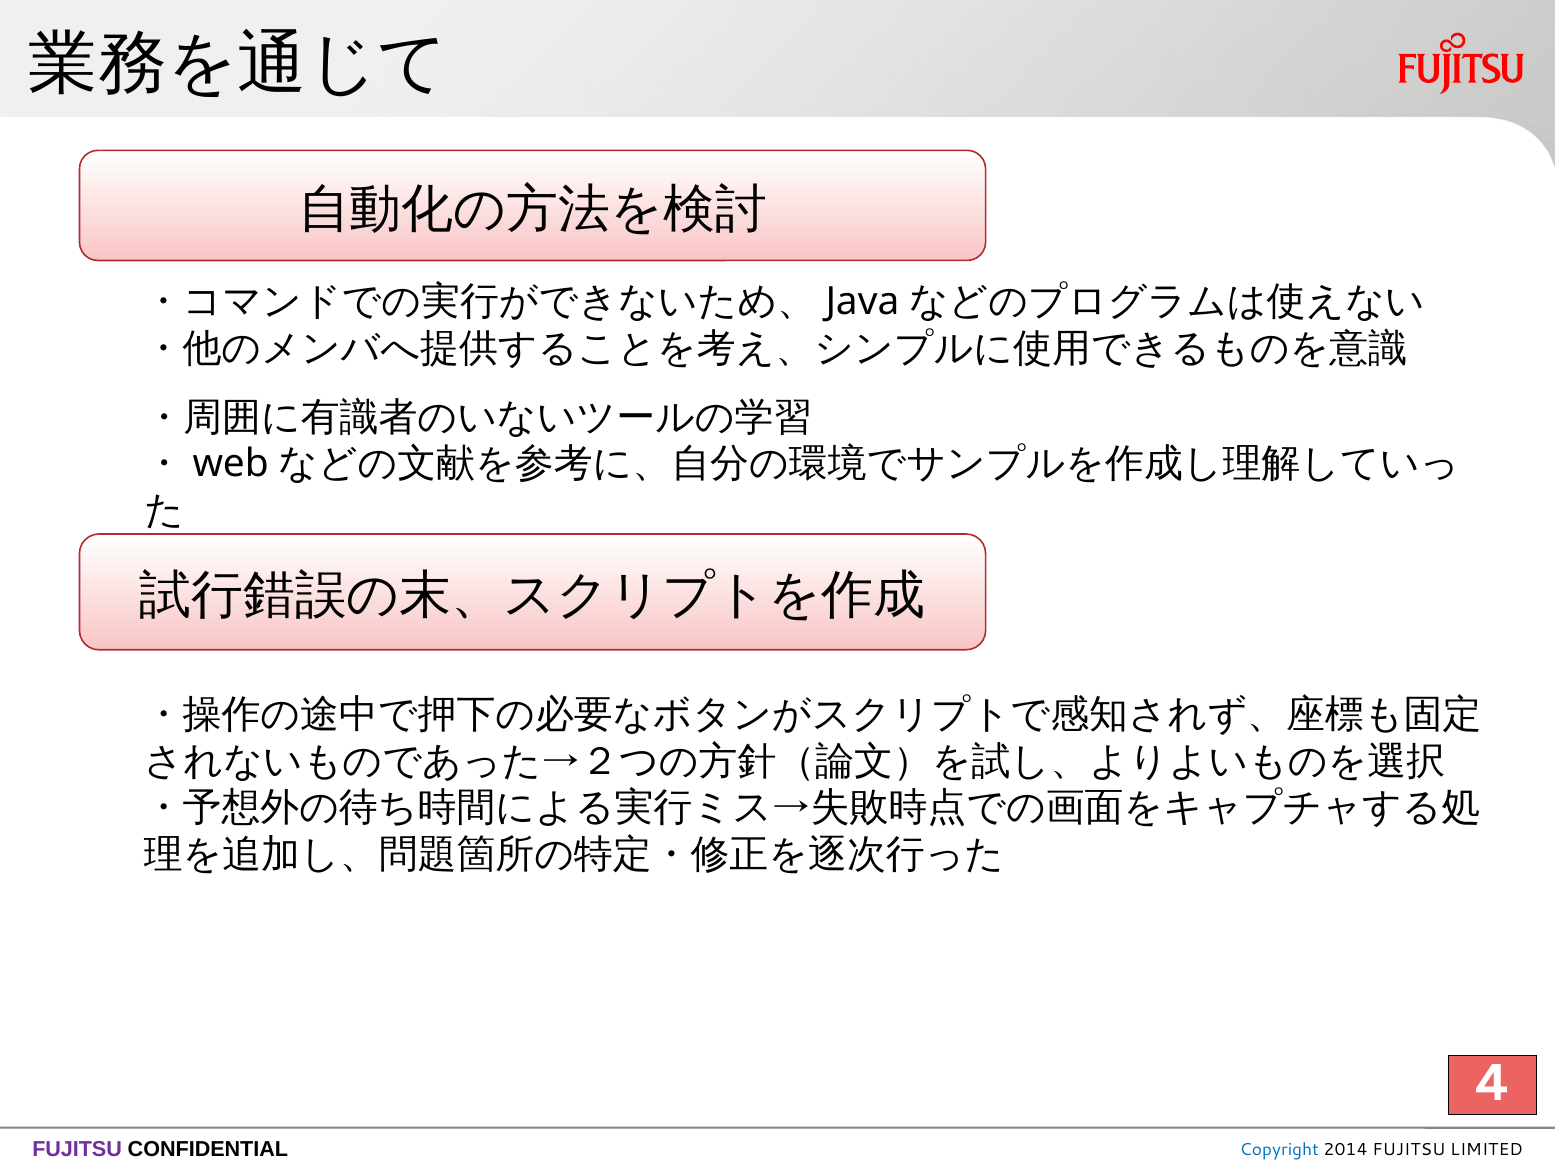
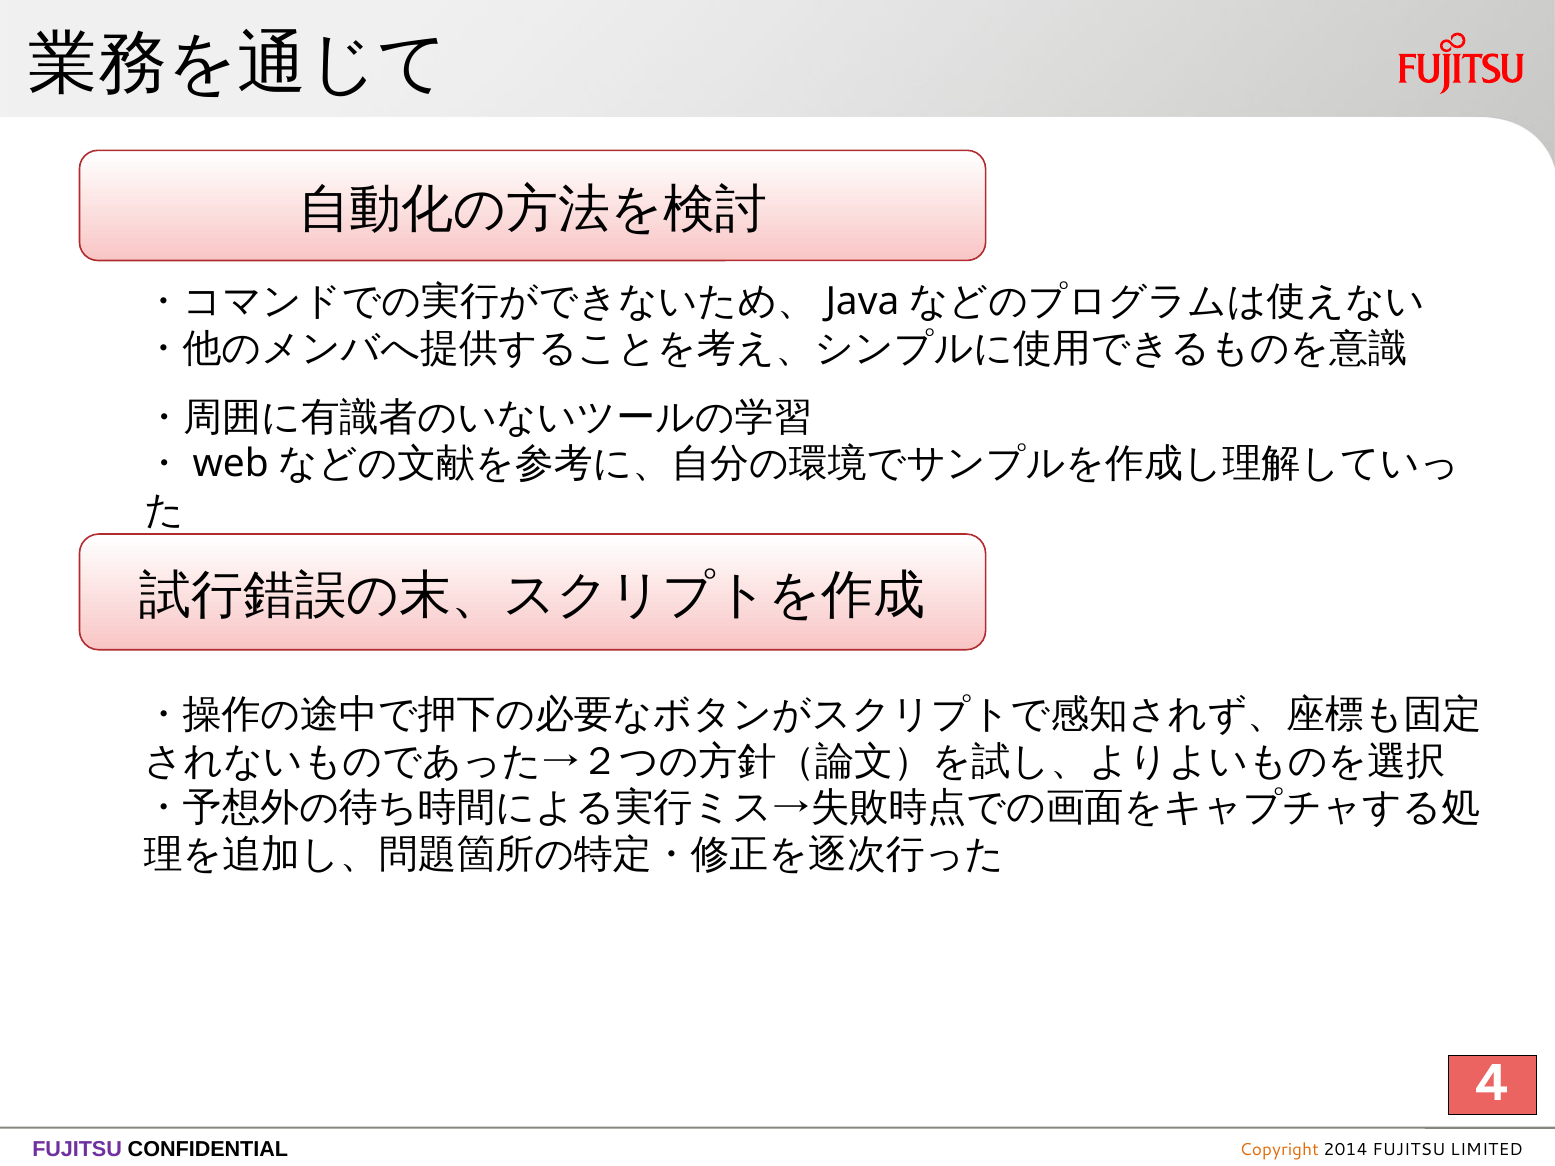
Copyright colour: blue -> orange (1279, 1150)
